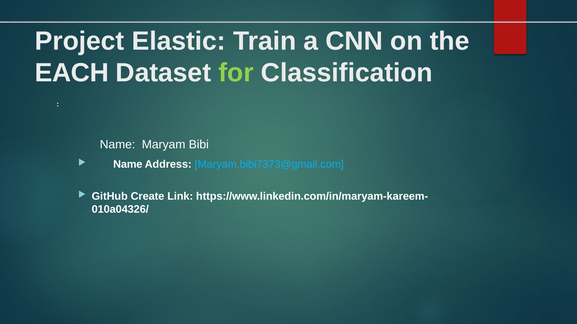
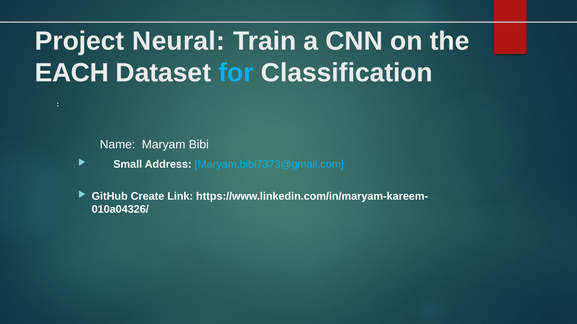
Elastic: Elastic -> Neural (179, 41)
for colour: light green -> light blue (236, 73)
Name: Name -> Small (128, 165)
